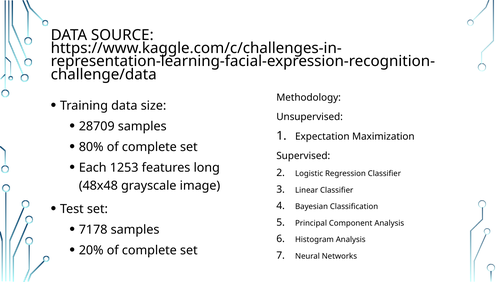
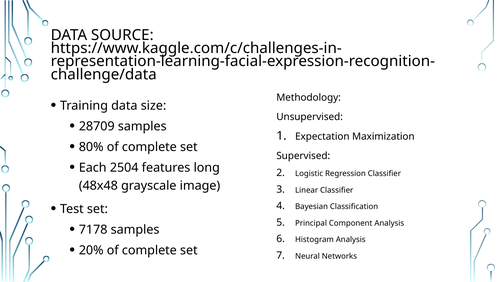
1253: 1253 -> 2504 (124, 168)
